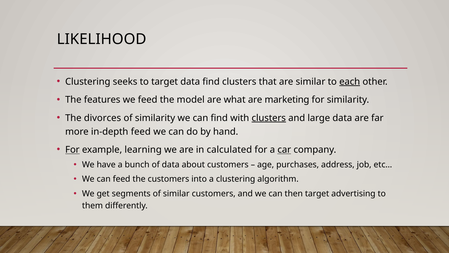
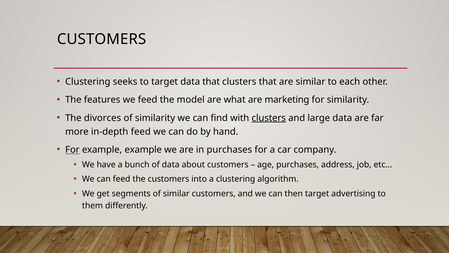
LIKELIHOOD: LIKELIHOOD -> CUSTOMERS (102, 39)
data find: find -> that (211, 82)
each underline: present -> none (350, 82)
example learning: learning -> example (143, 149)
in calculated: calculated -> purchases (229, 149)
car underline: present -> none (284, 149)
